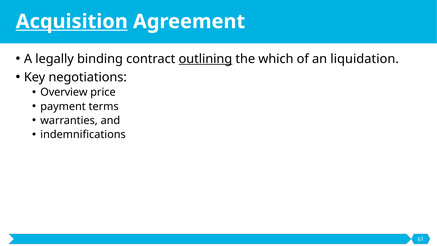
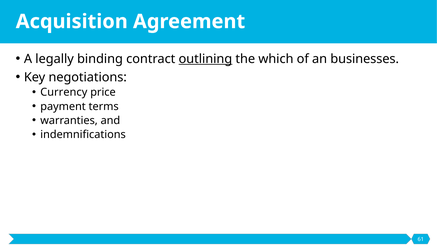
Acquisition underline: present -> none (72, 22)
liquidation: liquidation -> businesses (365, 59)
Overview: Overview -> Currency (64, 92)
